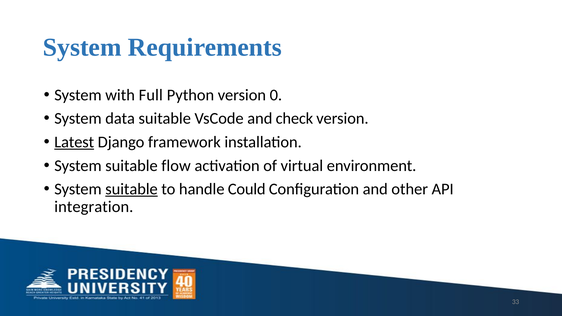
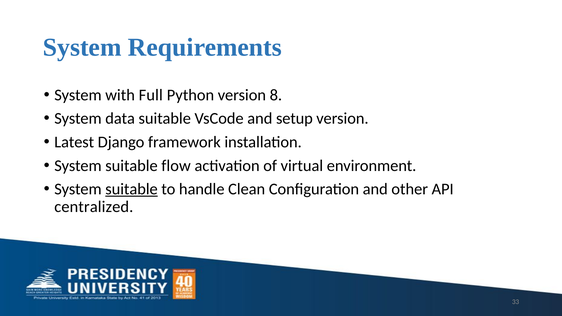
0: 0 -> 8 (276, 95)
check: check -> setup (294, 119)
Latest underline: present -> none (74, 142)
Could: Could -> Clean (247, 189)
integration: integration -> centralized (94, 207)
